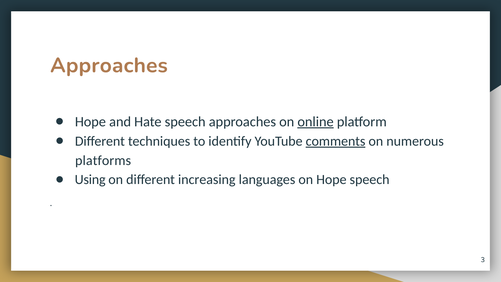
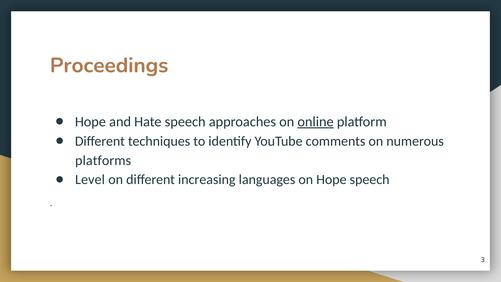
Approaches: Approaches -> Proceedings (109, 65)
comments underline: present -> none (336, 141)
Using: Using -> Level (90, 180)
